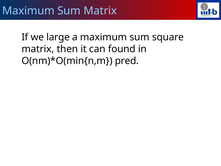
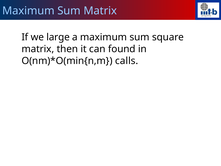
pred: pred -> calls (127, 61)
